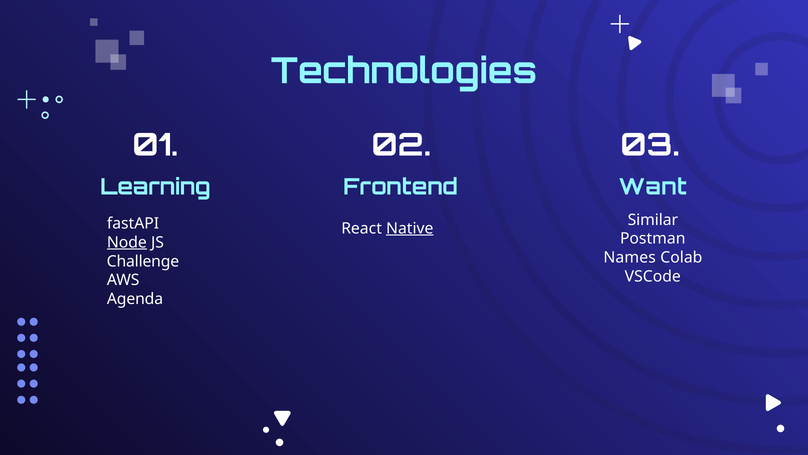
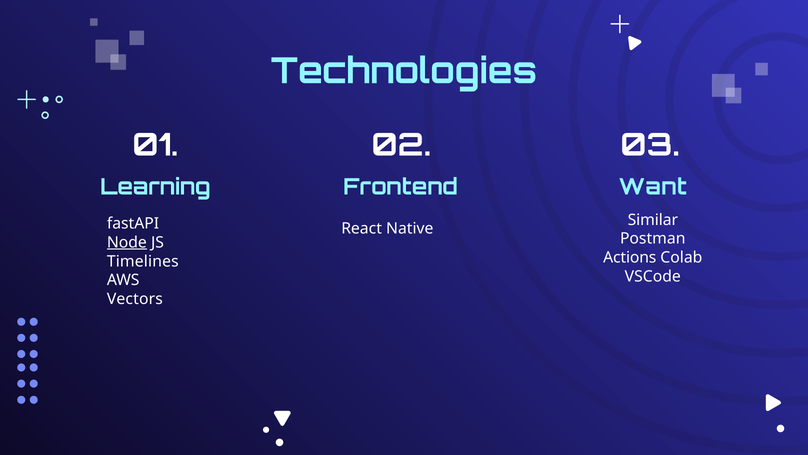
Native underline: present -> none (410, 228)
Names: Names -> Actions (630, 257)
Challenge: Challenge -> Timelines (143, 261)
Agenda: Agenda -> Vectors (135, 299)
